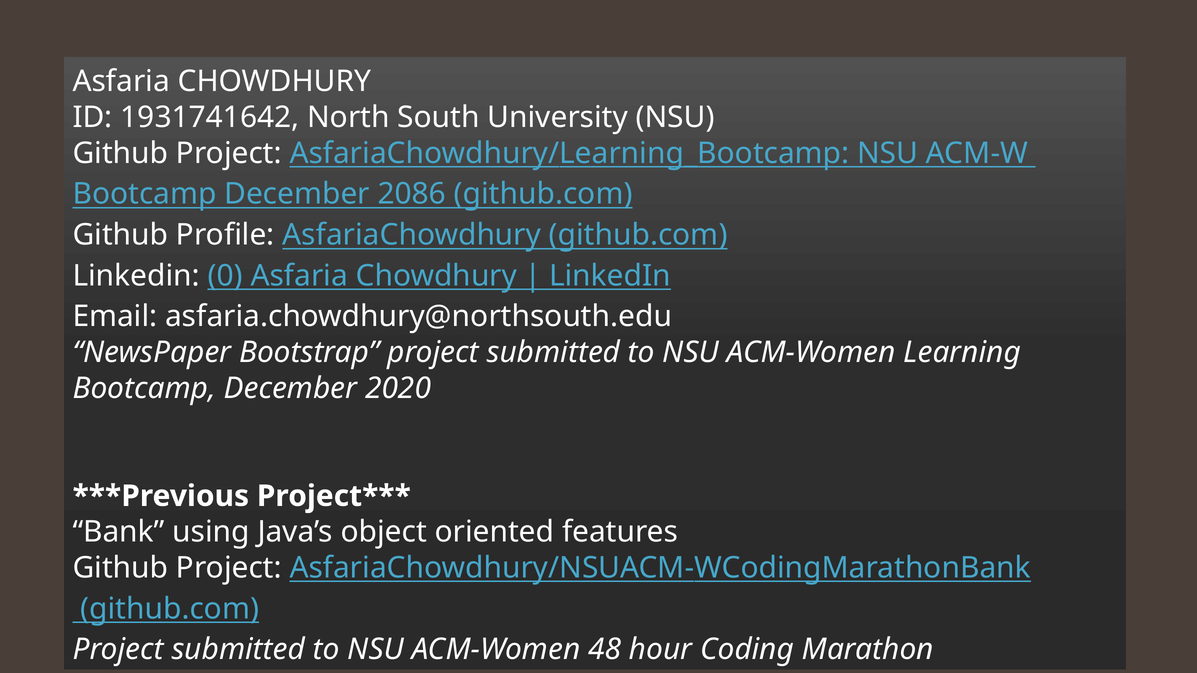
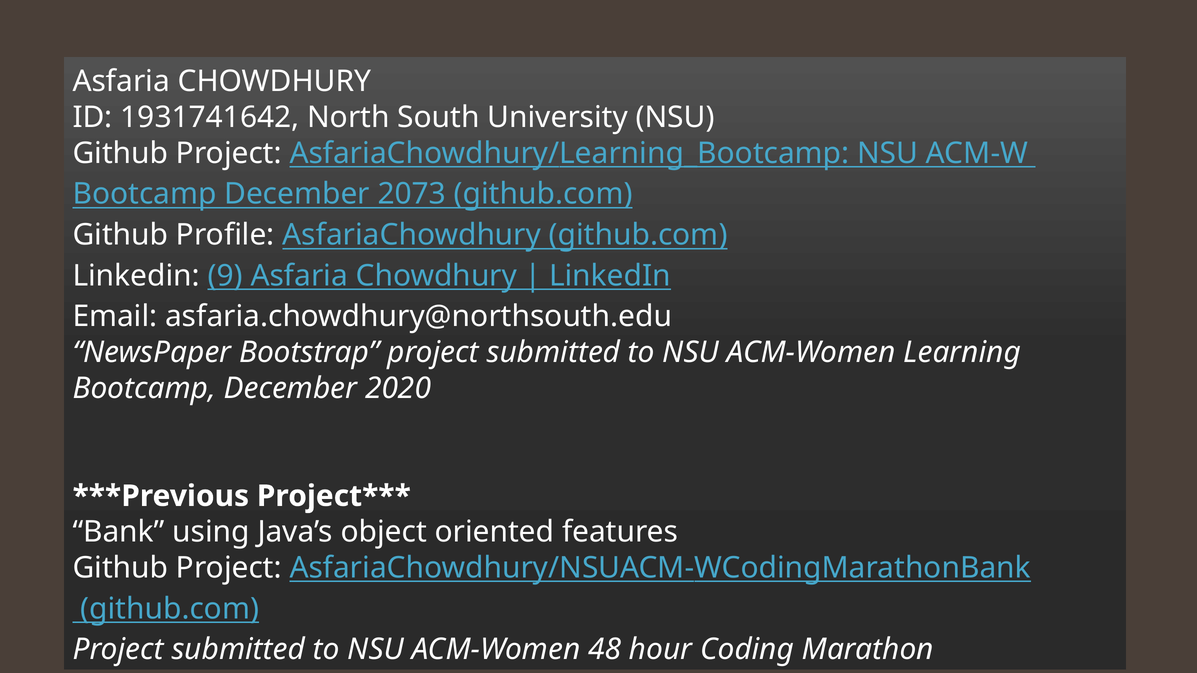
2086: 2086 -> 2073 (412, 194)
0: 0 -> 9 (225, 276)
